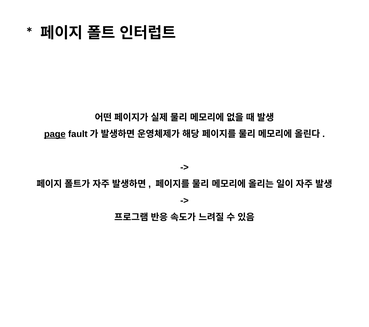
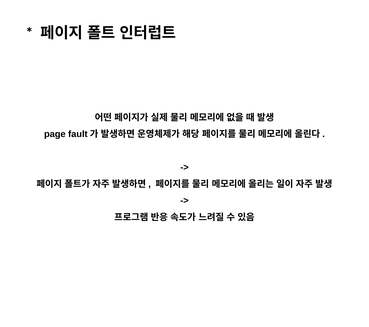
page underline: present -> none (55, 134)
